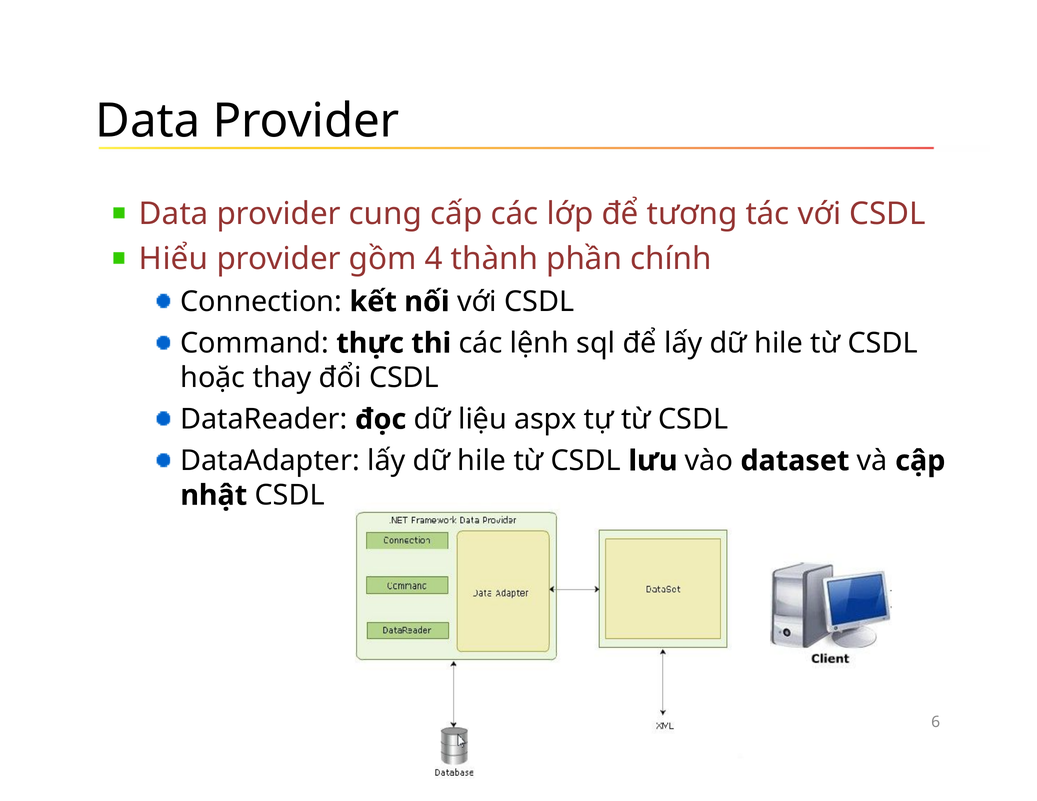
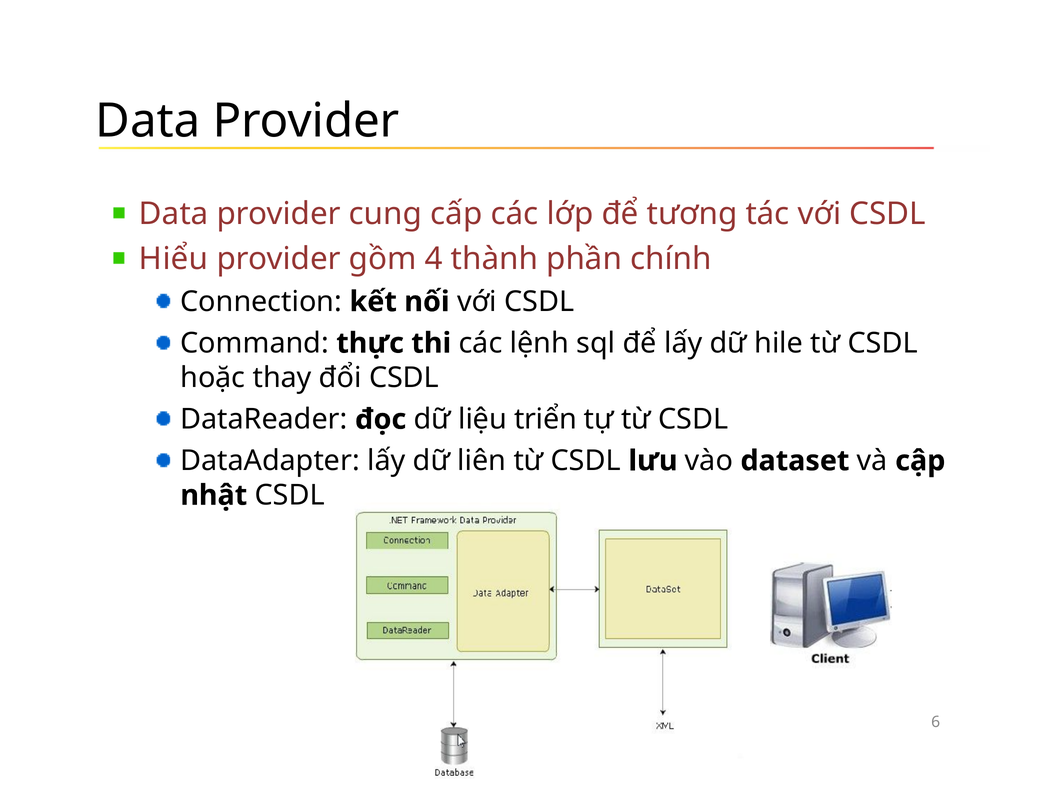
aspx: aspx -> triển (546, 419)
DataAdapter lấy dữ hile: hile -> liên (482, 461)
